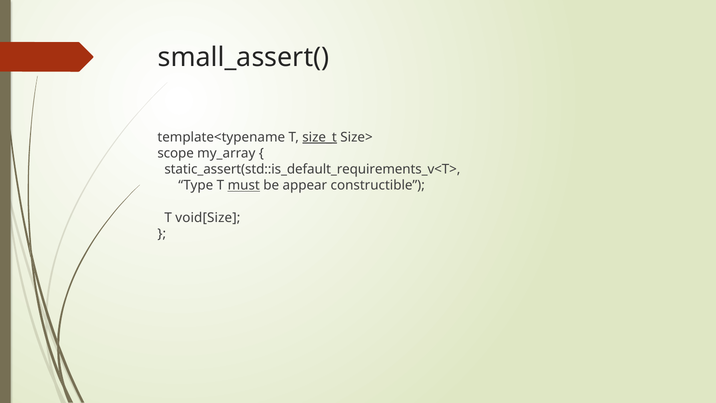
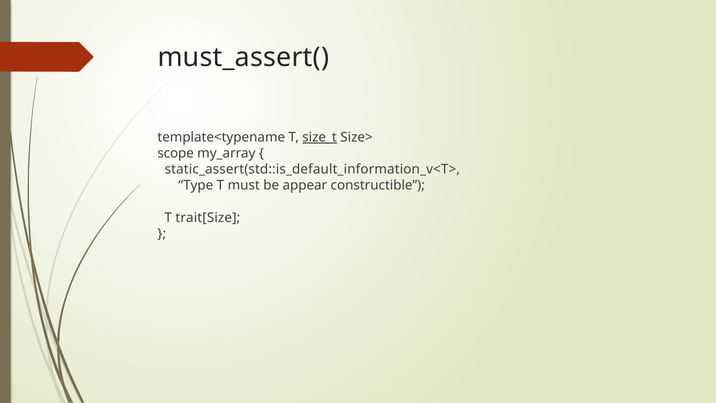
small_assert(: small_assert( -> must_assert( (243, 57)
static_assert(std::is_default_requirements_v<T>: static_assert(std::is_default_requirements_v<T> -> static_assert(std::is_default_information_v<T> (312, 169)
must underline: present -> none (244, 185)
void[Size: void[Size -> trait[Size (208, 218)
